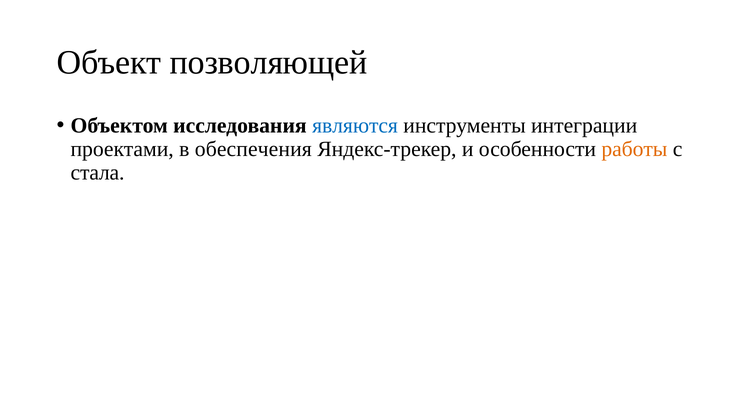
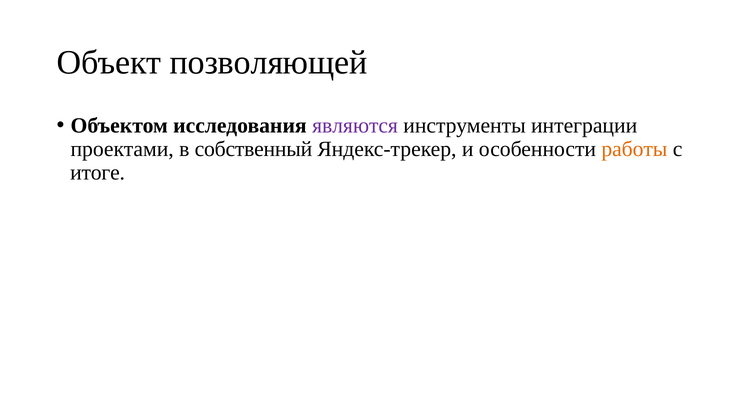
являются colour: blue -> purple (355, 126)
обеспечения: обеспечения -> собственный (253, 149)
стала: стала -> итоге (98, 172)
